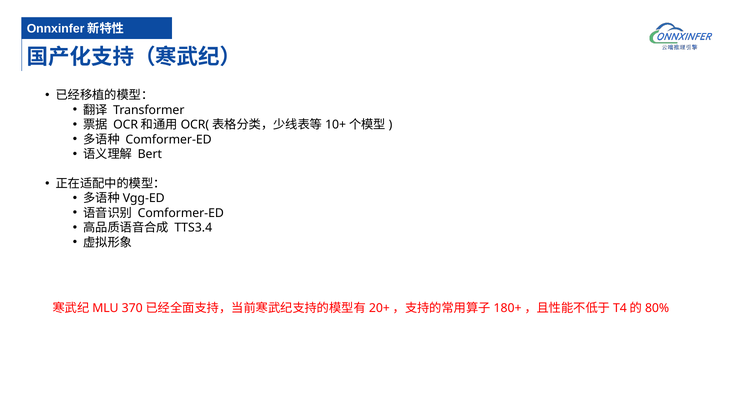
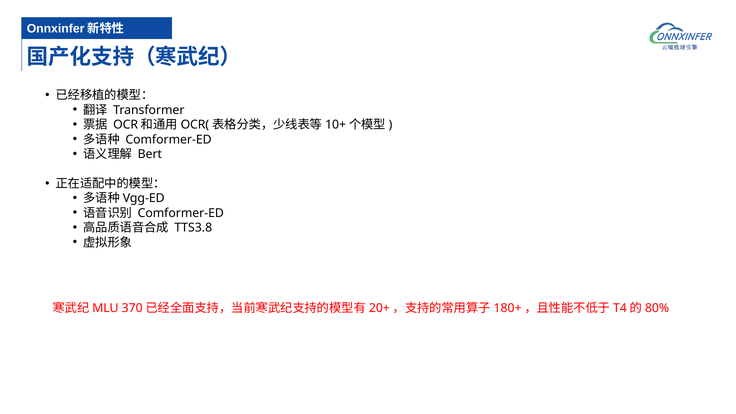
TTS3.4: TTS3.4 -> TTS3.8 (193, 228)
